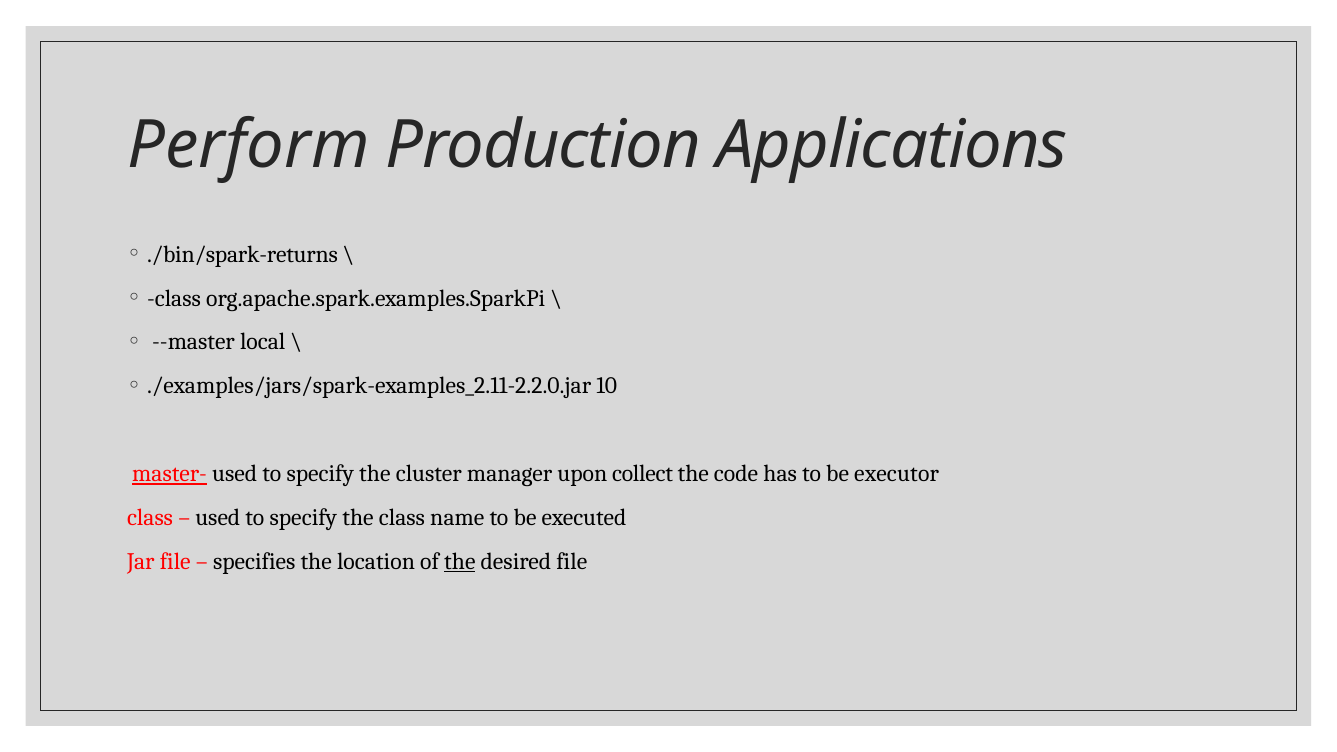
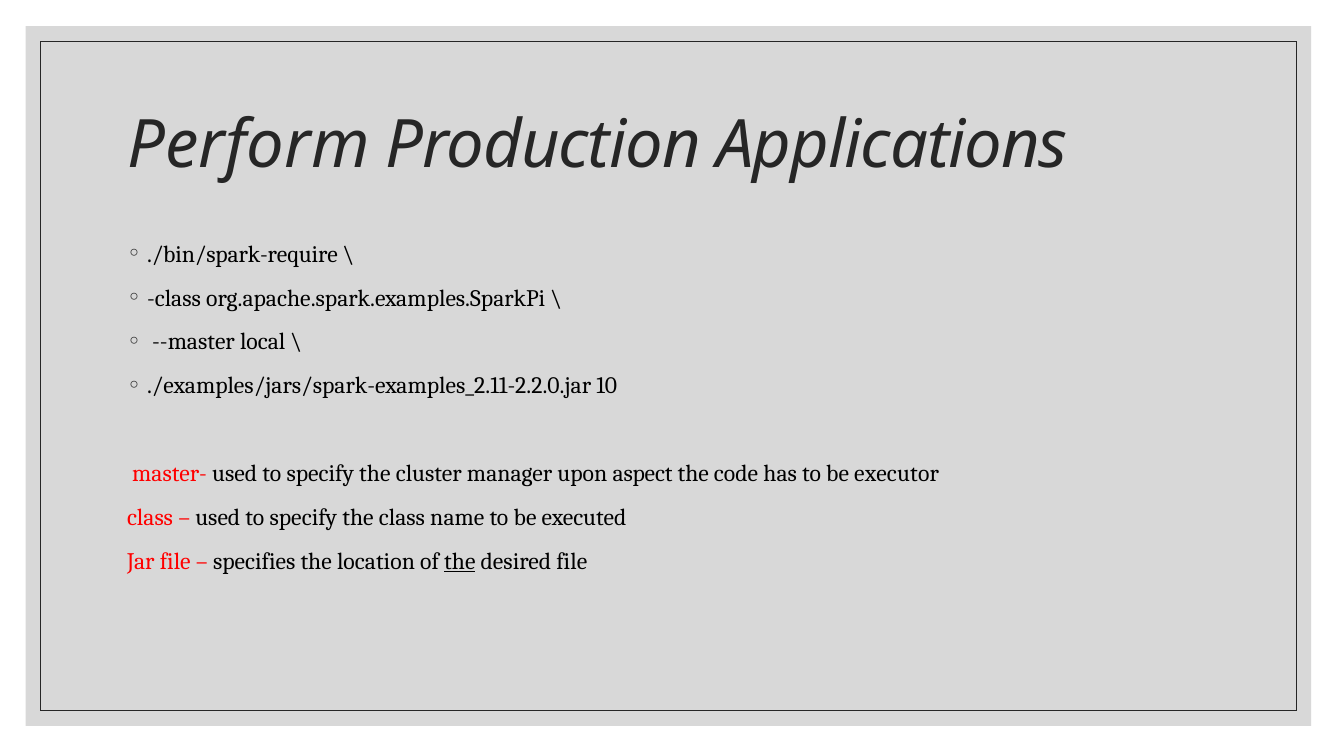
./bin/spark-returns: ./bin/spark-returns -> ./bin/spark-require (242, 254)
master- underline: present -> none (170, 474)
collect: collect -> aspect (643, 474)
